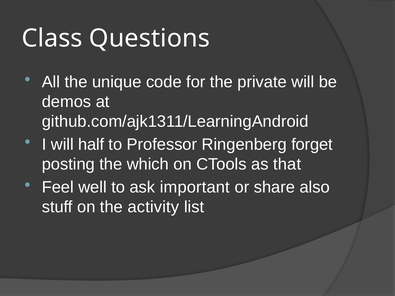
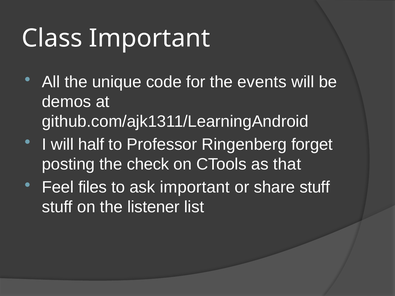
Class Questions: Questions -> Important (150, 38)
private: private -> events (262, 82)
which: which -> check (148, 164)
well: well -> files (93, 187)
share also: also -> stuff (315, 187)
activity: activity -> listener (154, 207)
